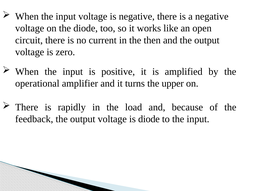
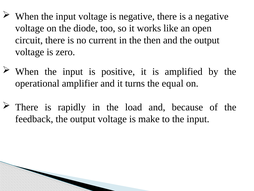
upper: upper -> equal (173, 83)
is diode: diode -> make (149, 119)
